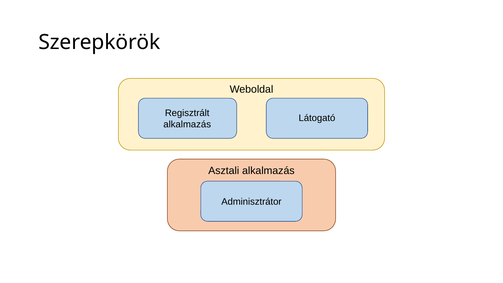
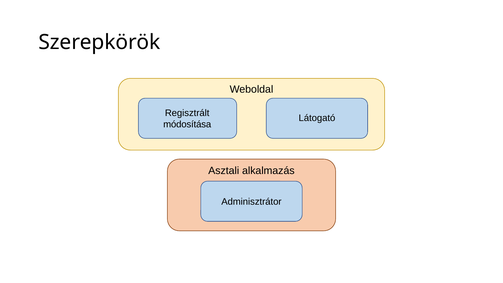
alkalmazás: alkalmazás -> módosítása (187, 124)
